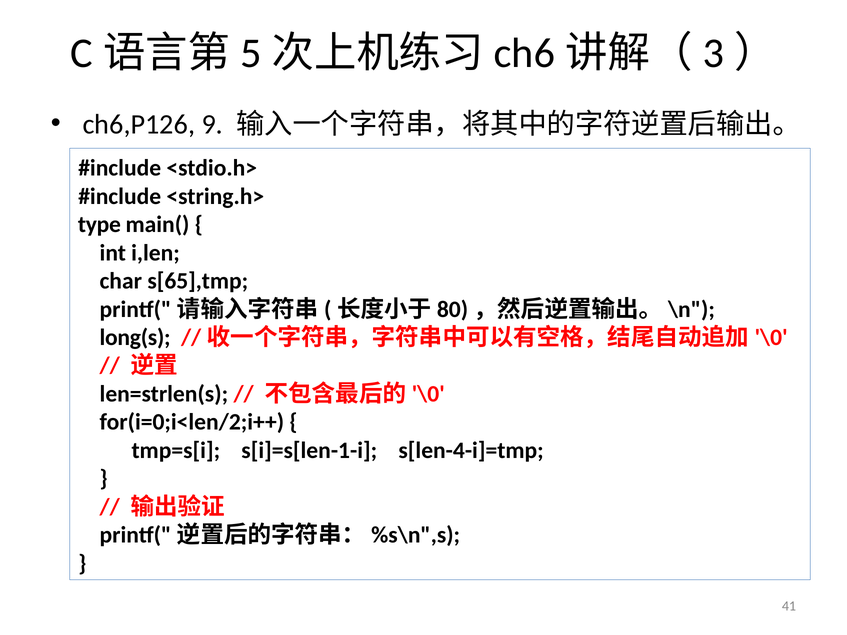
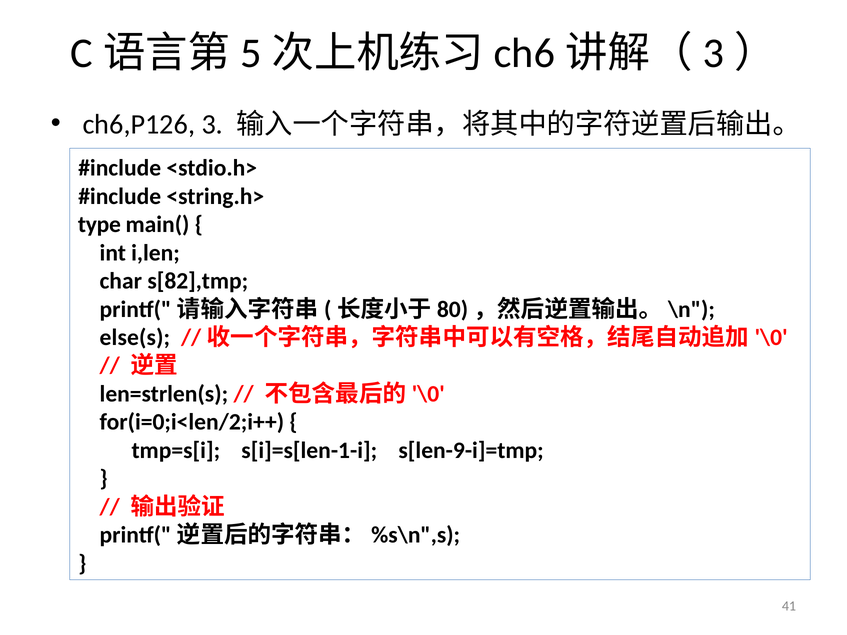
9: 9 -> 3 (212, 124)
s[65],tmp: s[65],tmp -> s[82],tmp (198, 281)
long(s: long(s -> else(s (135, 338)
s[len-4-i]=tmp: s[len-4-i]=tmp -> s[len-9-i]=tmp (471, 451)
